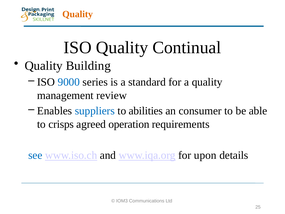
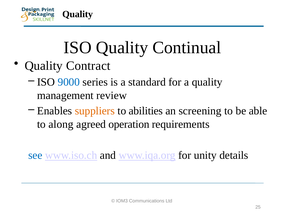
Quality colour: orange -> black (78, 14)
Building: Building -> Contract (88, 66)
suppliers colour: blue -> orange (95, 111)
consumer: consumer -> screening (200, 111)
crisps: crisps -> along (61, 124)
upon: upon -> unity (205, 155)
